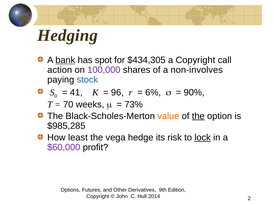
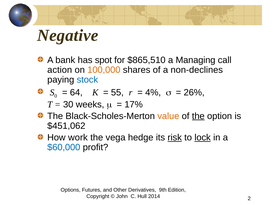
Hedging: Hedging -> Negative (68, 35)
bank underline: present -> none (65, 60)
$434,305: $434,305 -> $865,510 (146, 60)
a Copyright: Copyright -> Managing (196, 60)
100,000 colour: purple -> orange (104, 70)
non-involves: non-involves -> non-declines (197, 70)
41: 41 -> 64 (76, 93)
96: 96 -> 55 (117, 93)
6%: 6% -> 4% (153, 93)
90%: 90% -> 26% (194, 93)
70: 70 -> 30 (68, 105)
73%: 73% -> 17% (134, 105)
$985,285: $985,285 -> $451,062 (66, 126)
least: least -> work (78, 138)
risk underline: none -> present (175, 138)
$60,000 colour: purple -> blue (64, 148)
